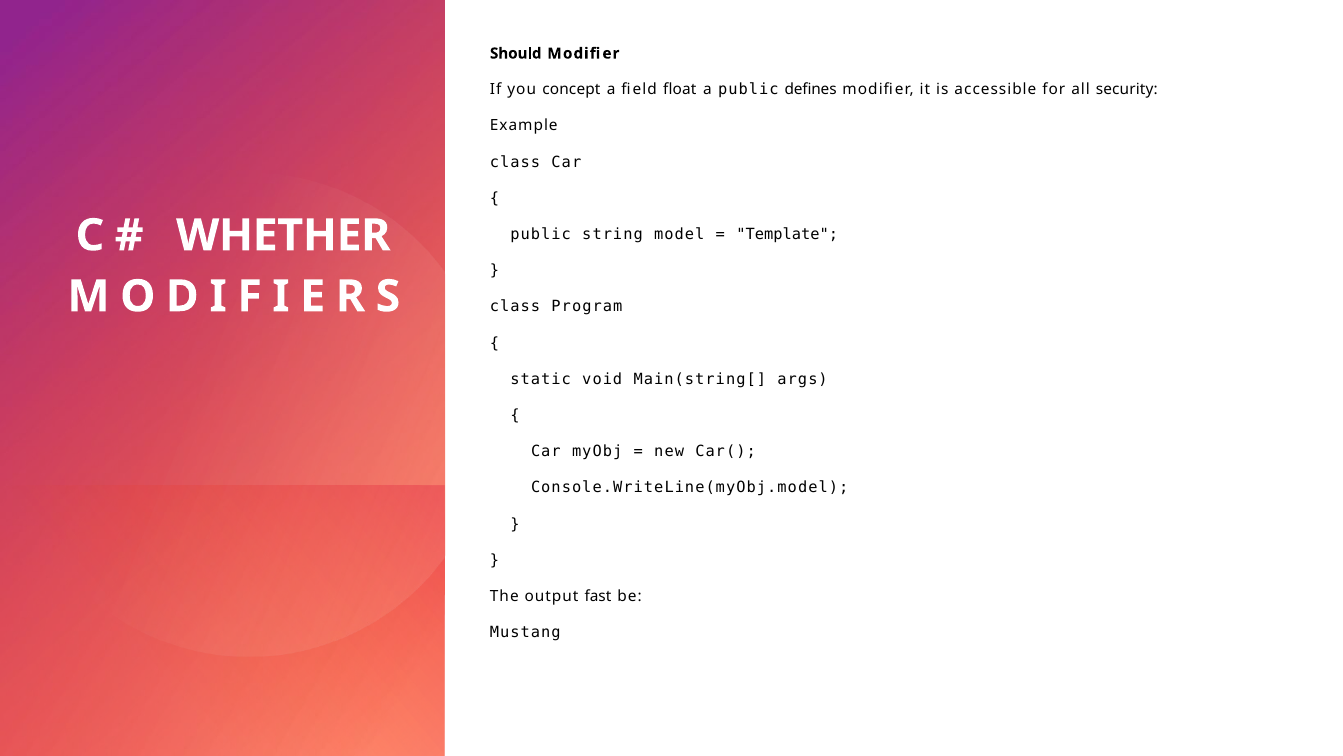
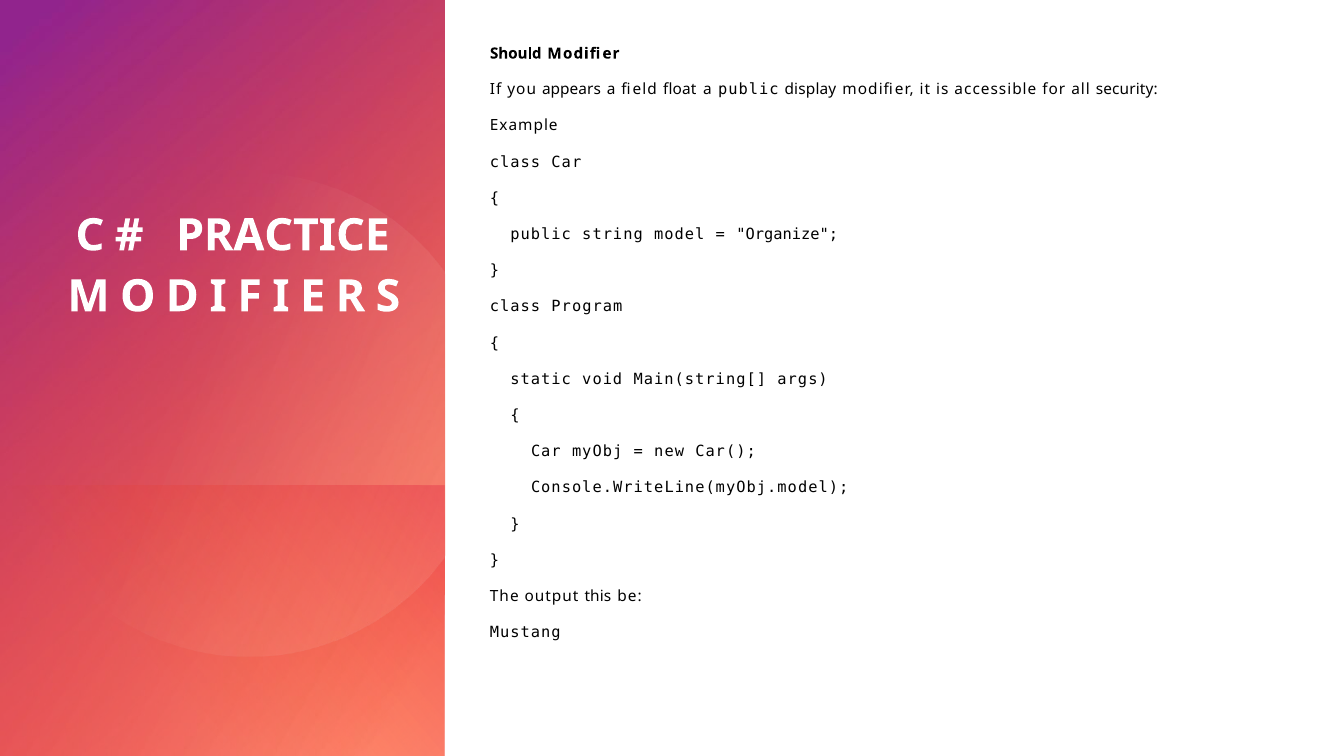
concept: concept -> appears (571, 90)
defines: defines -> display (810, 90)
Template: Template -> Organize (787, 234)
WHETHER: WHETHER -> PRACTICE (283, 235)
fast: fast -> this (598, 596)
